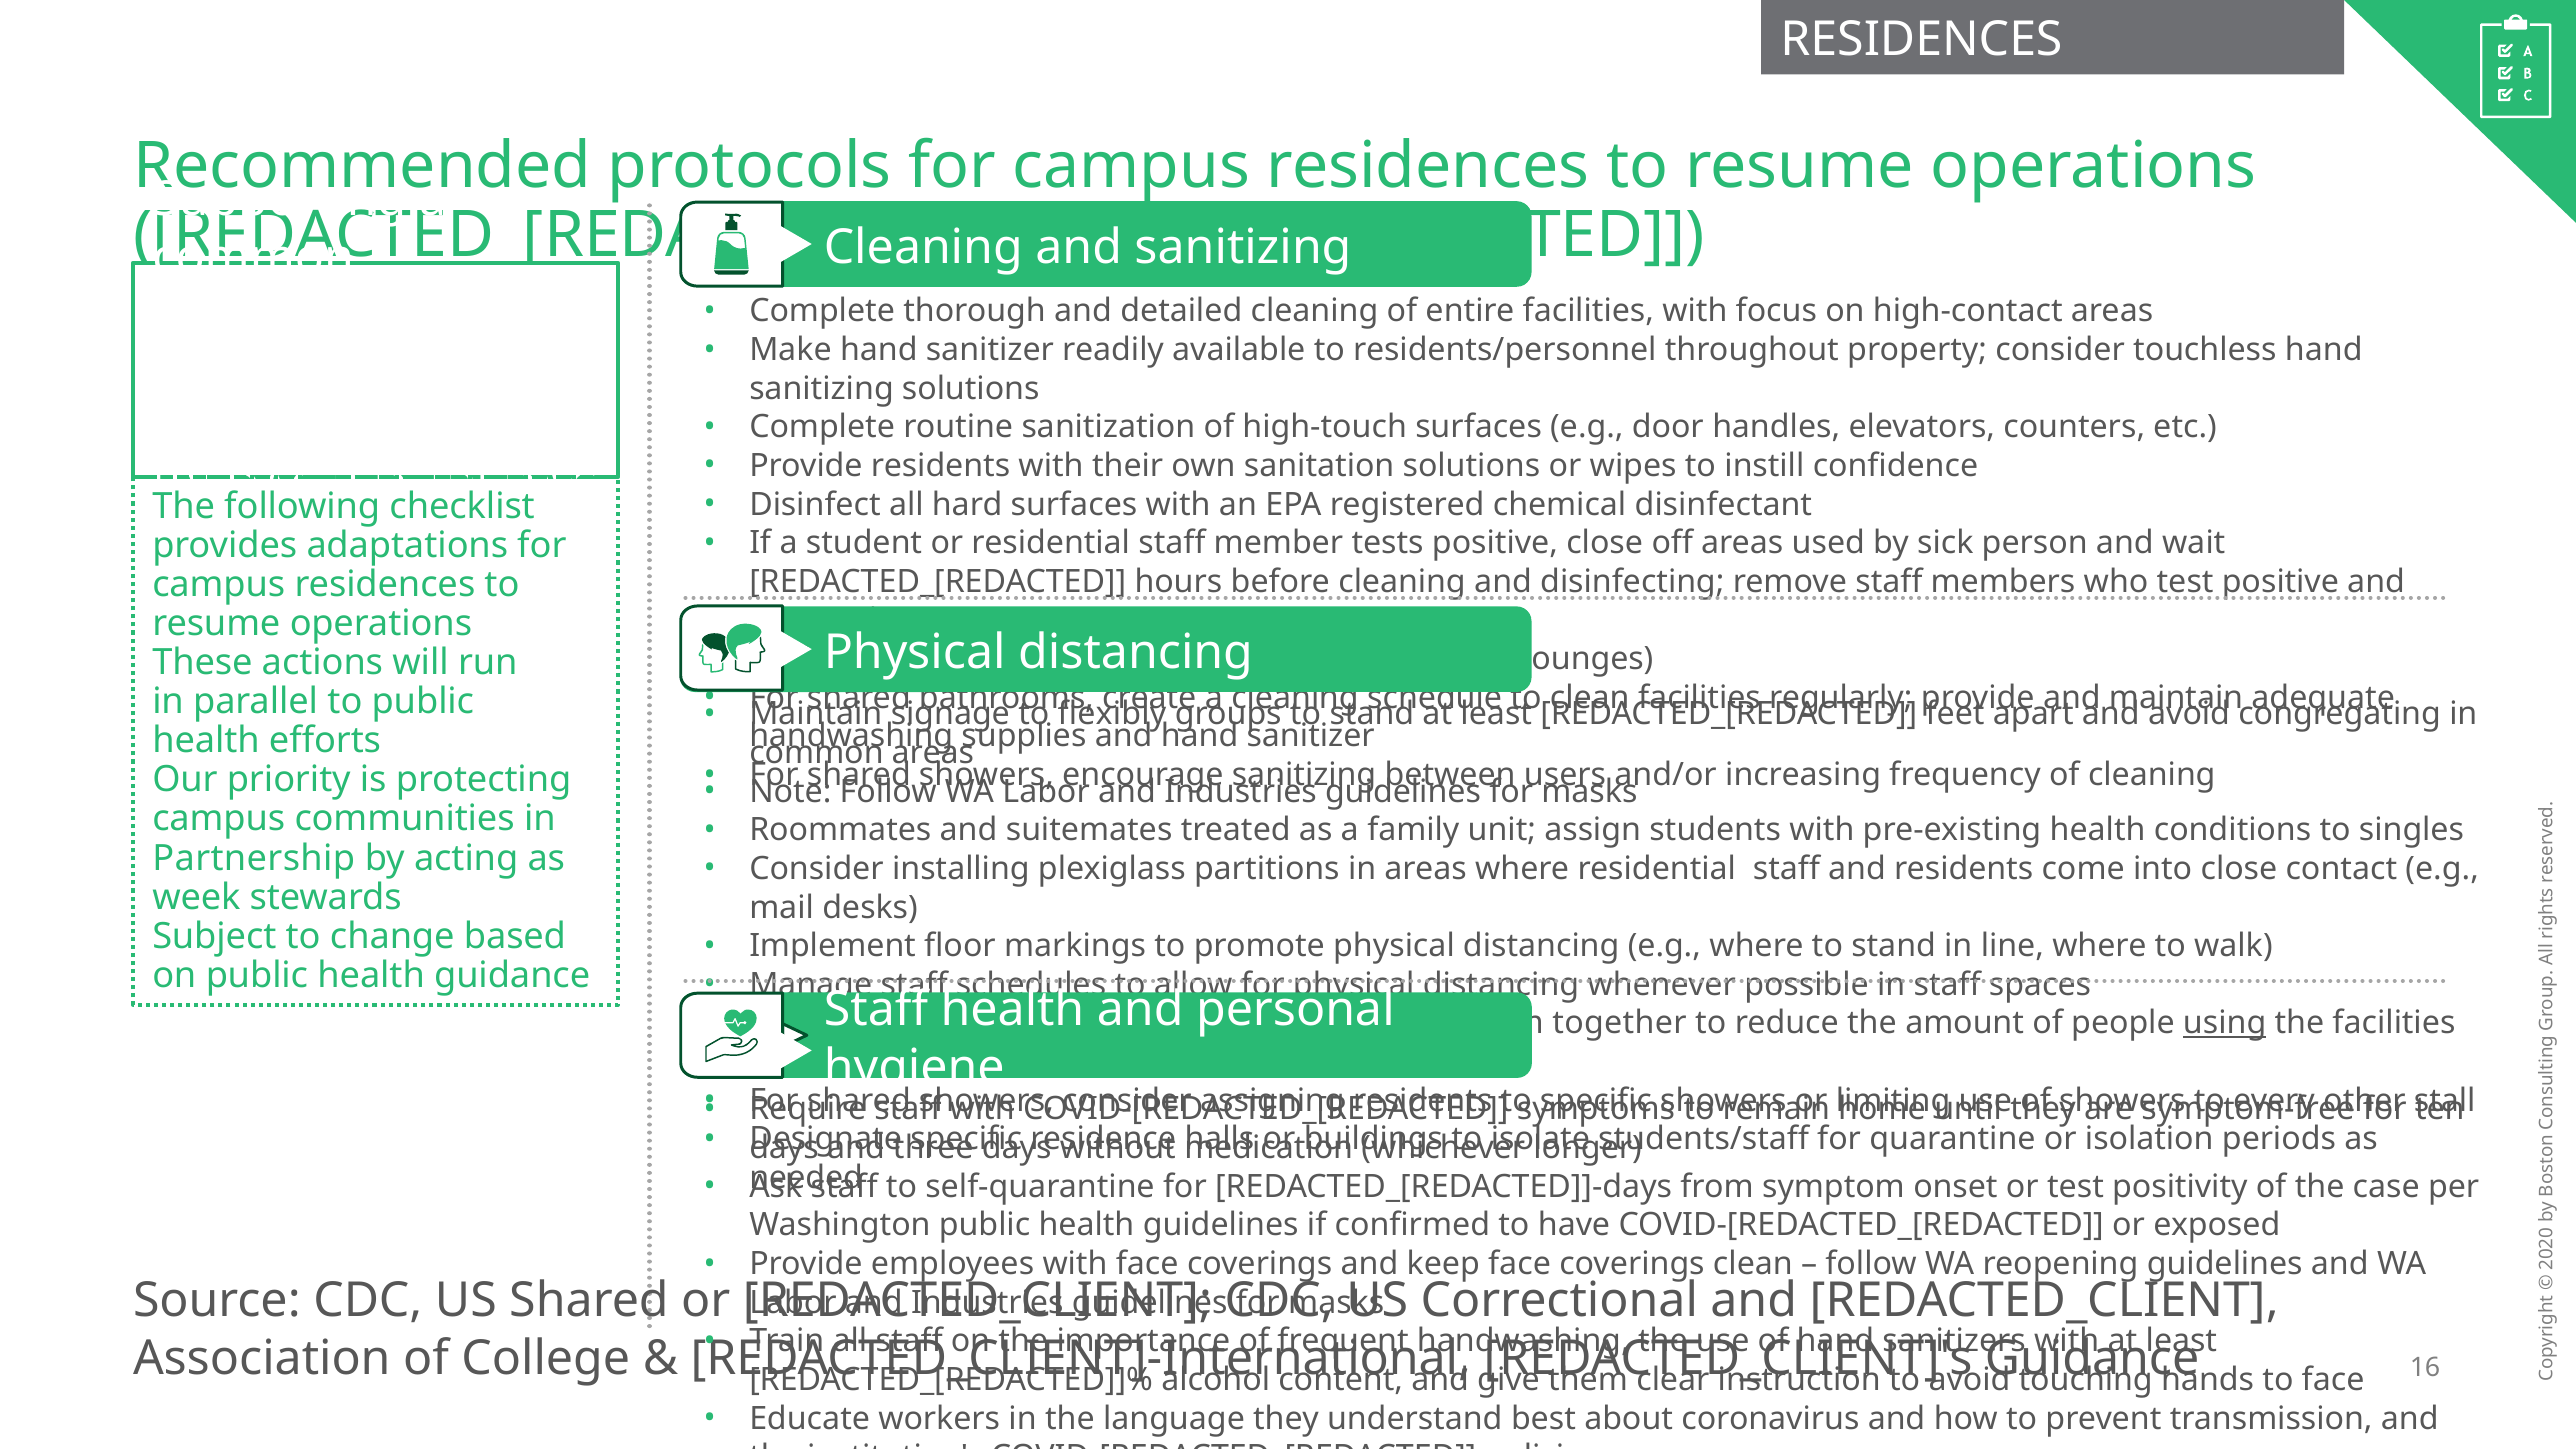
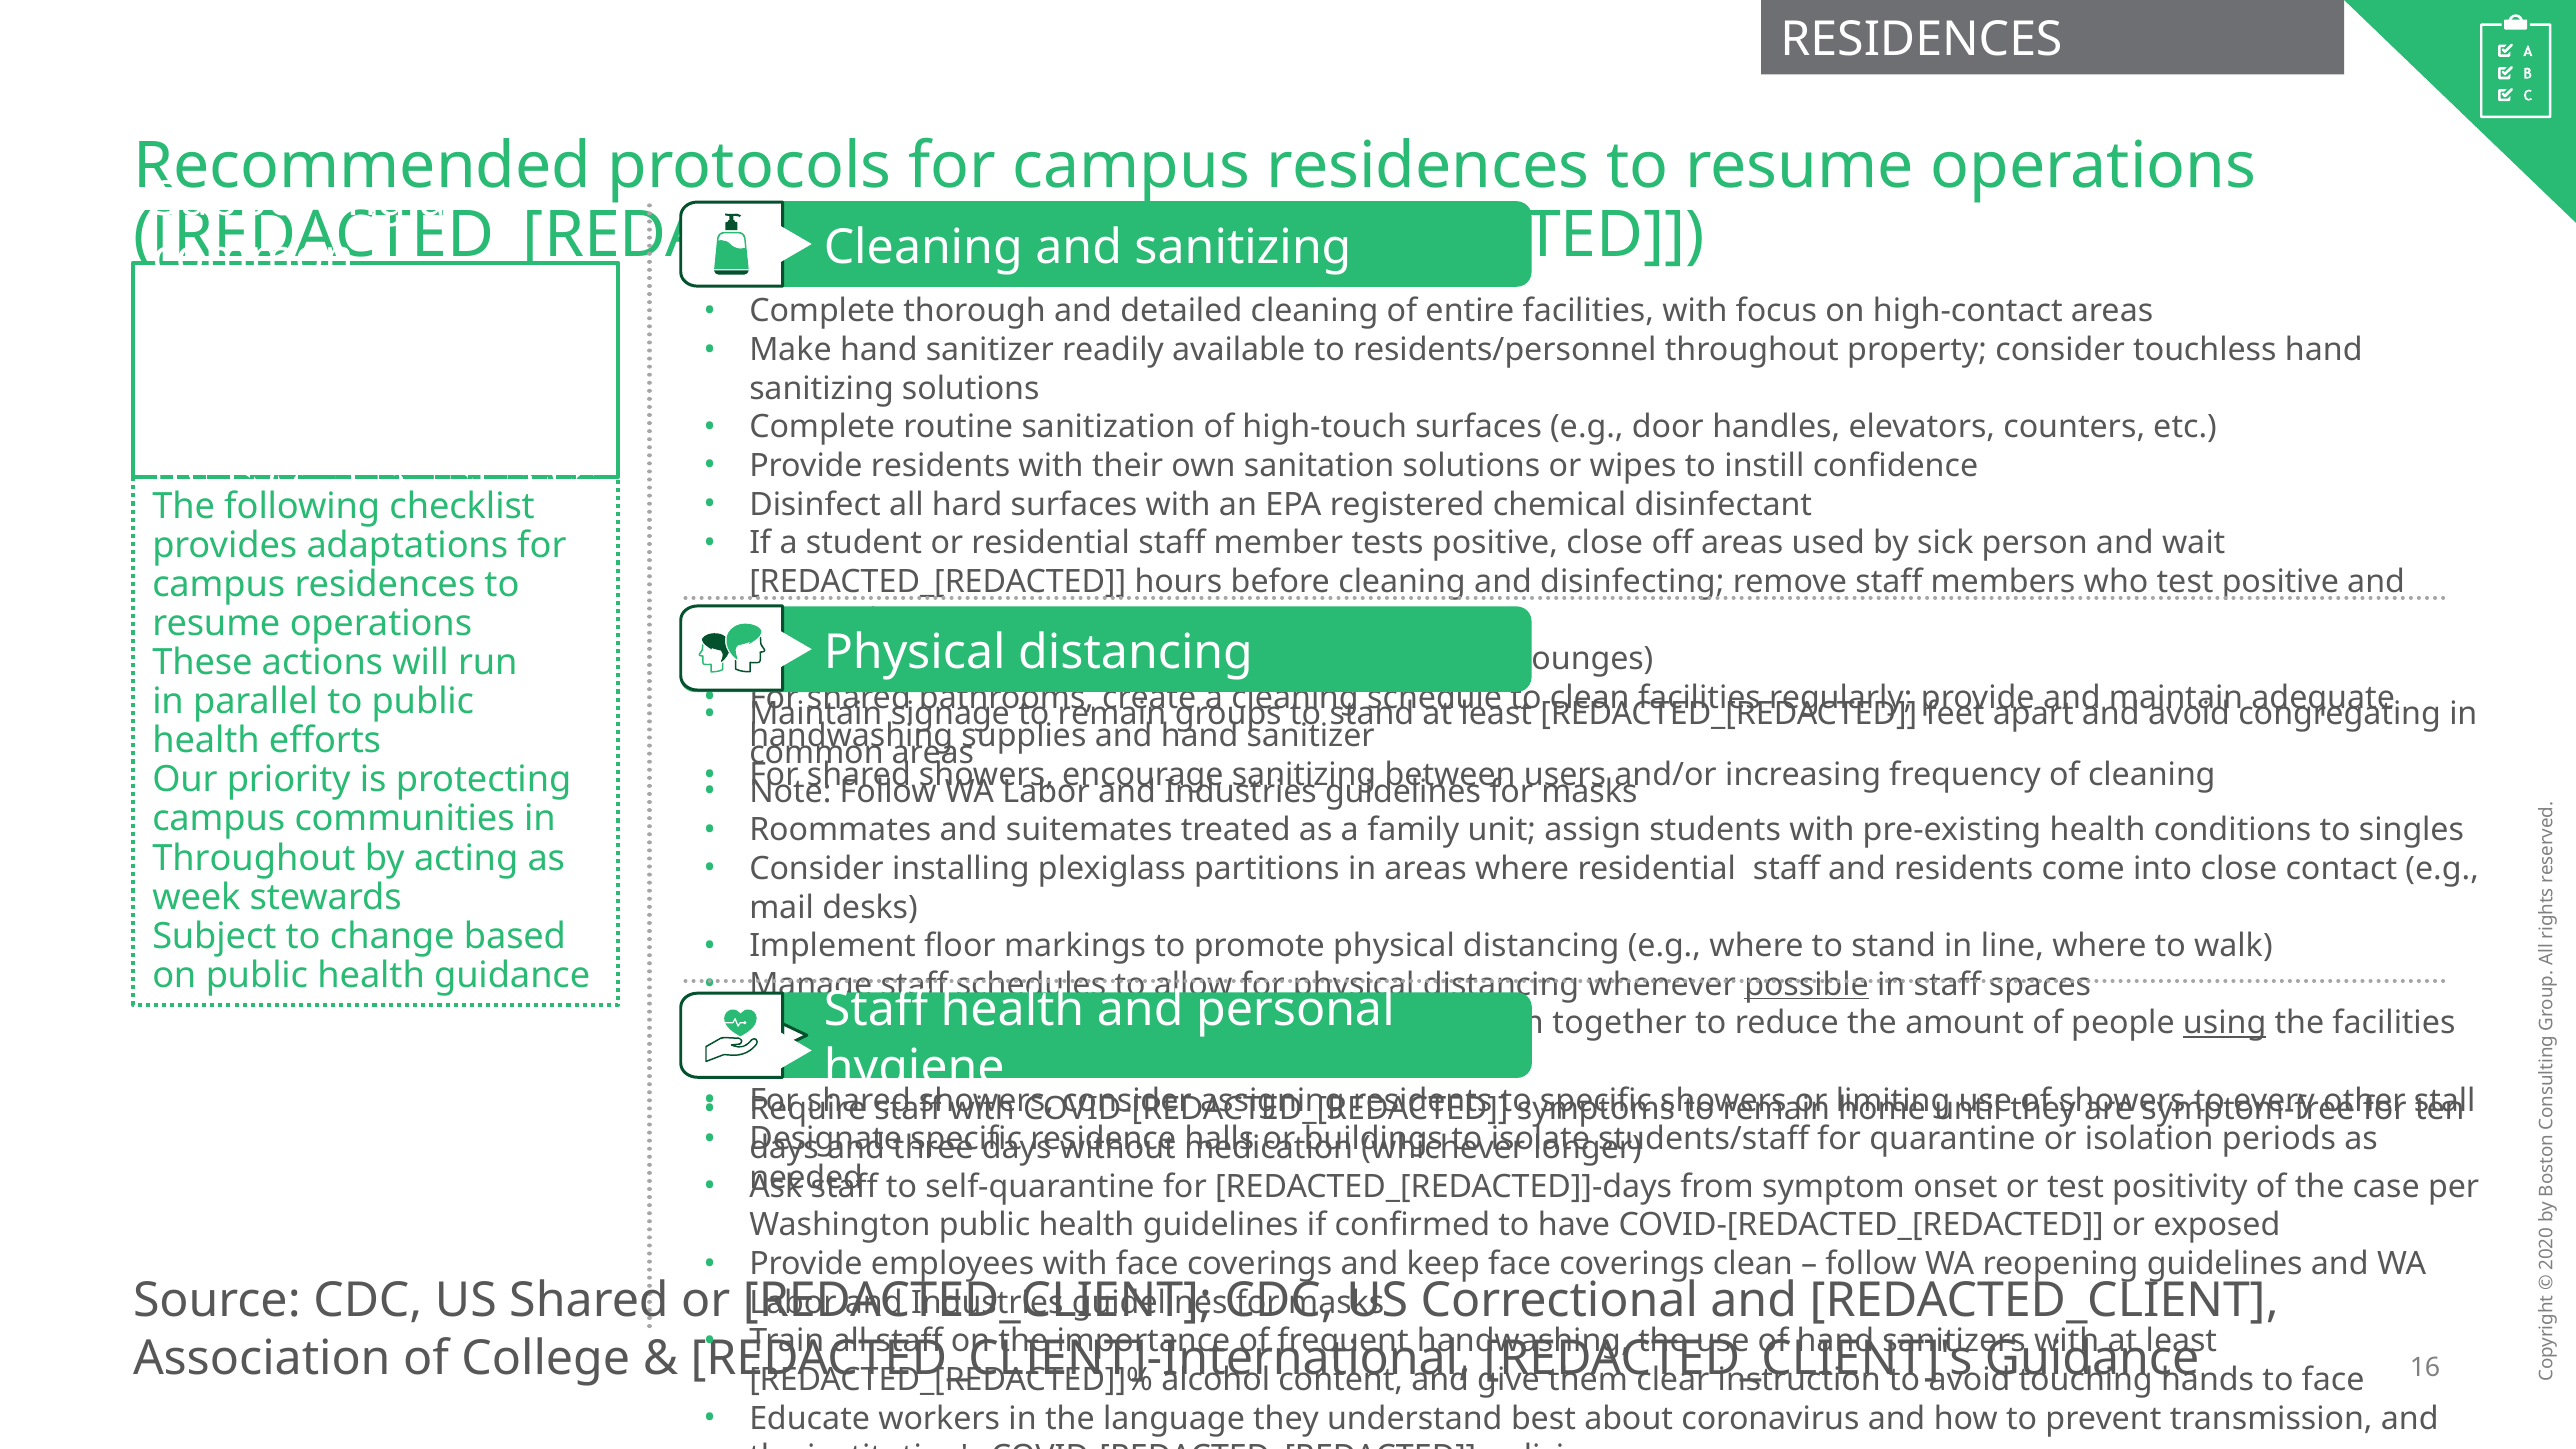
flexibly: flexibly -> remain (1112, 714)
Partnership: Partnership -> Throughout (254, 858)
possible underline: none -> present (1807, 985)
